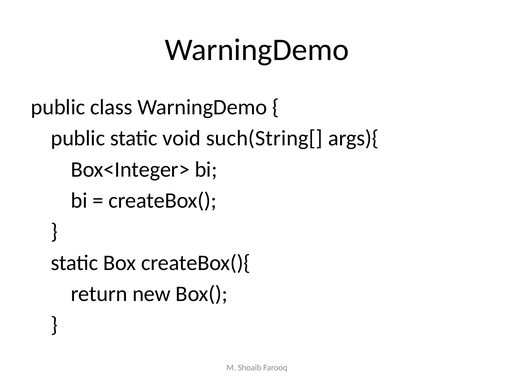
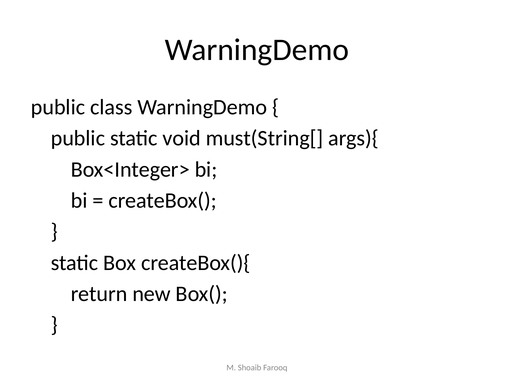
such(String[: such(String[ -> must(String[ (265, 138)
